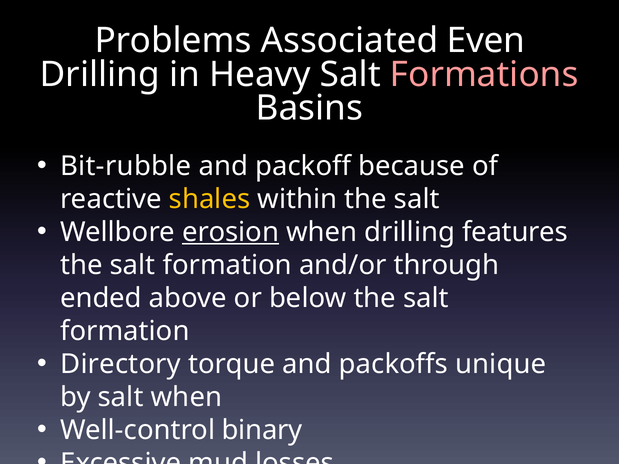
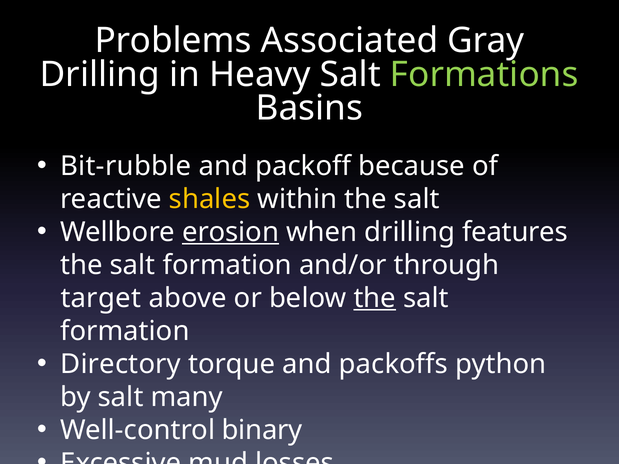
Even: Even -> Gray (486, 41)
Formations colour: pink -> light green (484, 74)
ended: ended -> target (101, 298)
the underline: none -> present (375, 298)
unique: unique -> python (501, 364)
salt when: when -> many (187, 397)
